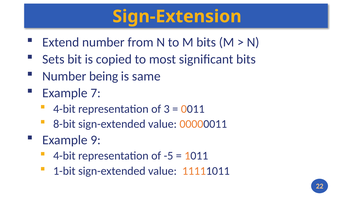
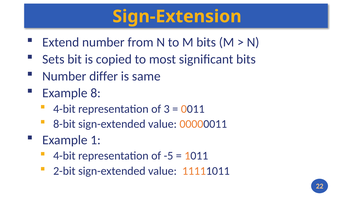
being: being -> differ (104, 76)
7: 7 -> 8 (96, 93)
9: 9 -> 1 (96, 140)
1-bit: 1-bit -> 2-bit (64, 171)
